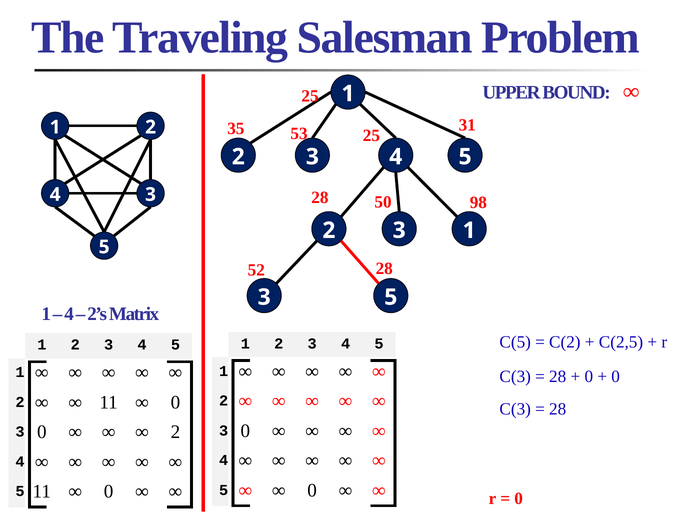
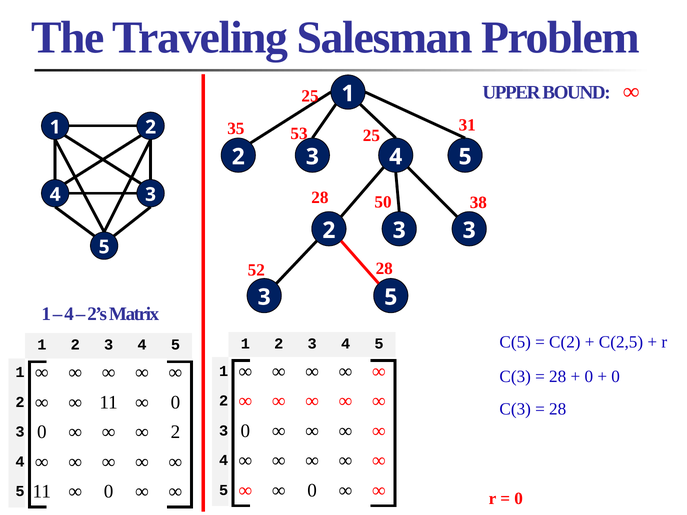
98: 98 -> 38 (478, 202)
3 1: 1 -> 3 (469, 230)
